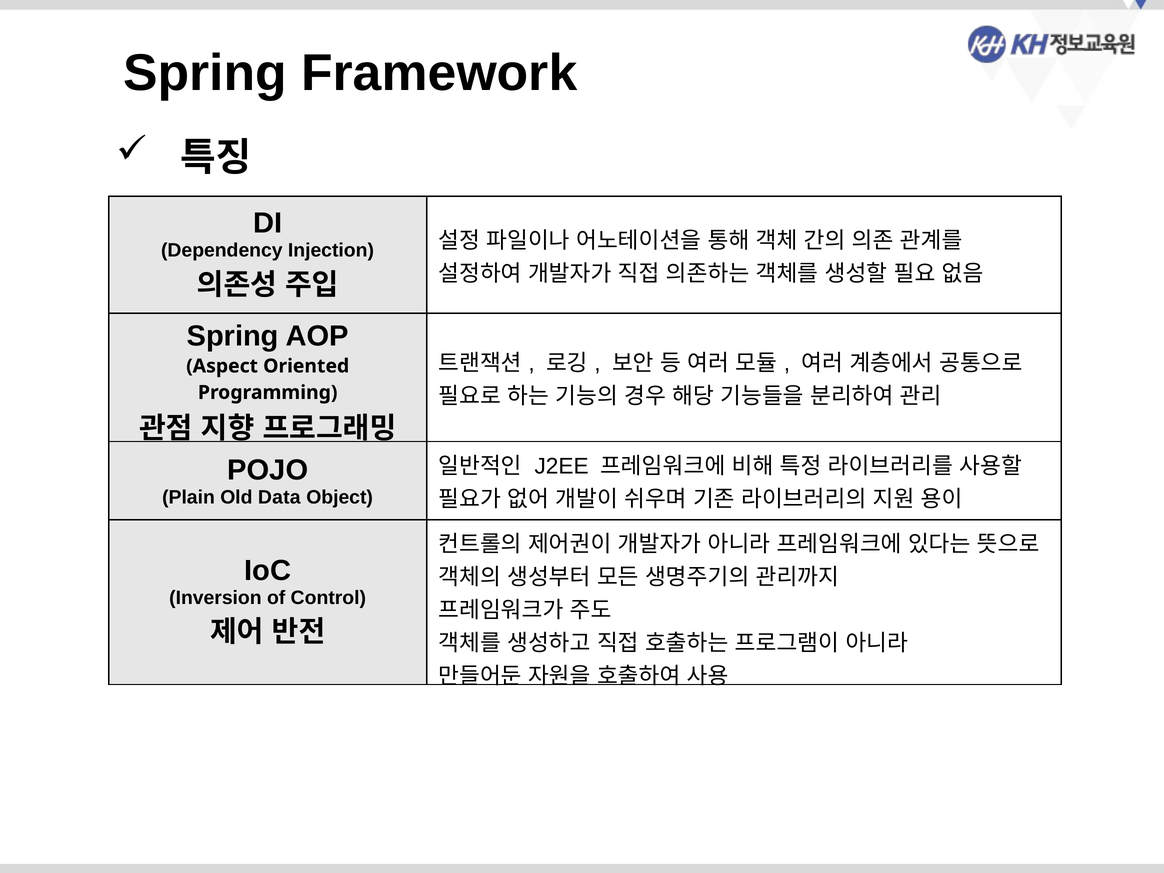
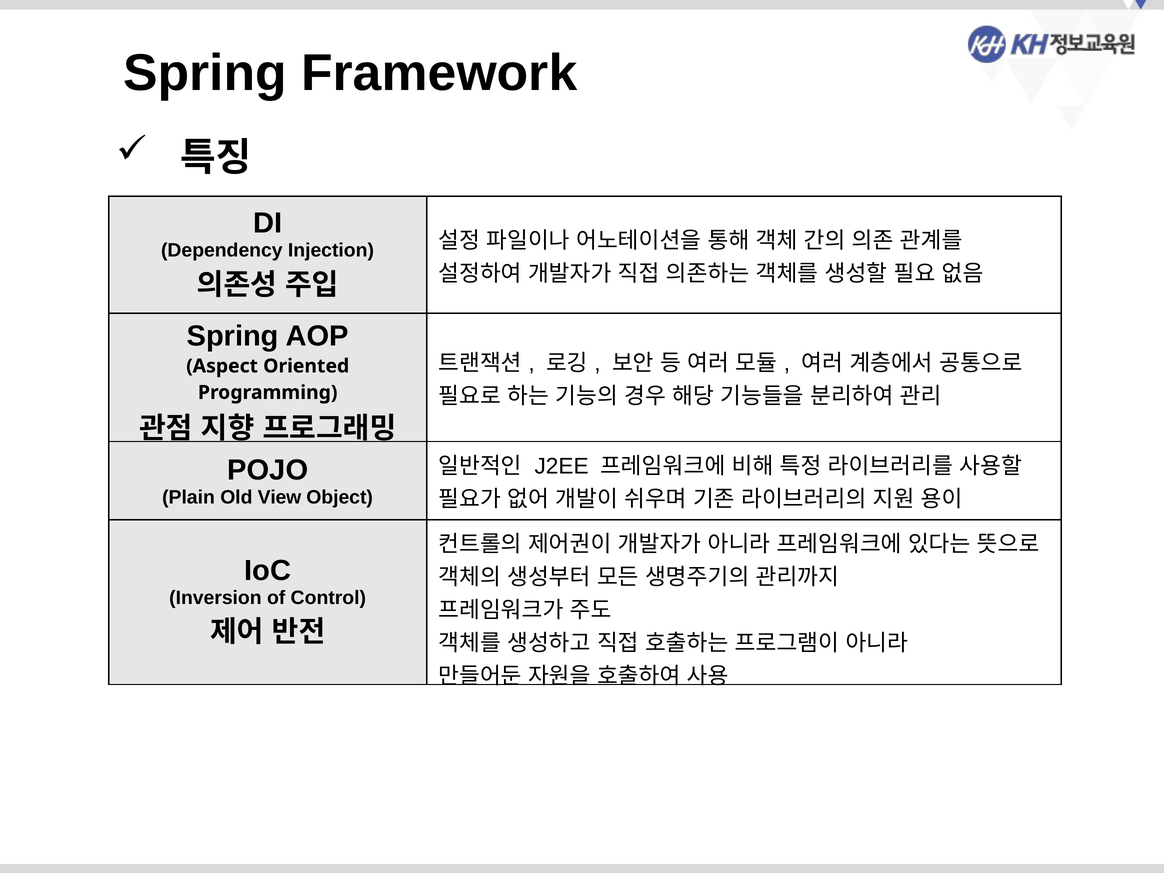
Data: Data -> View (279, 497)
